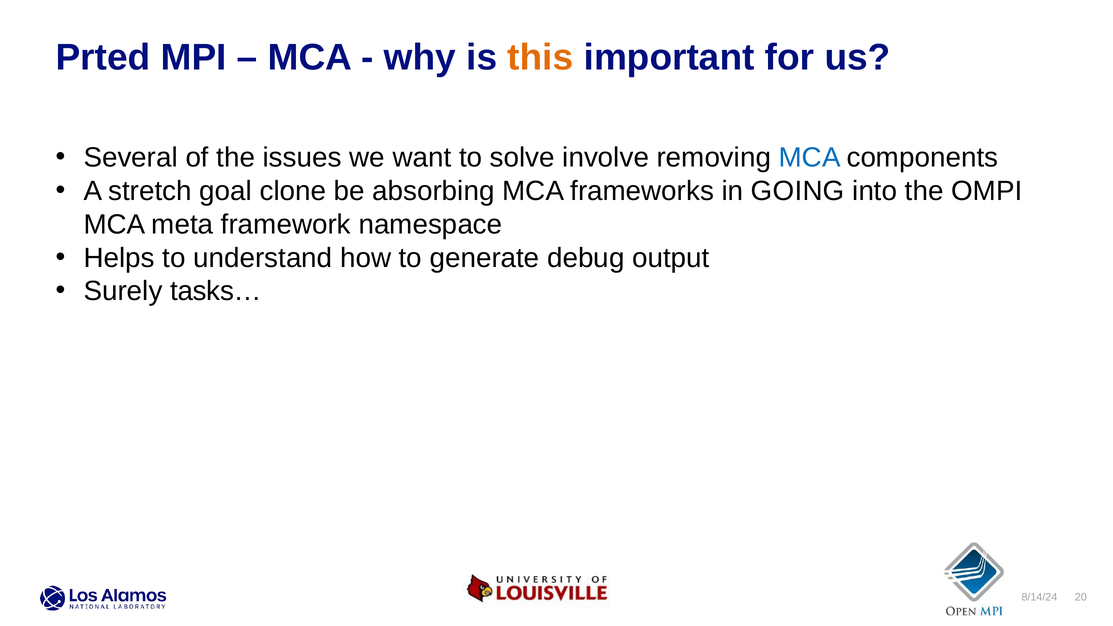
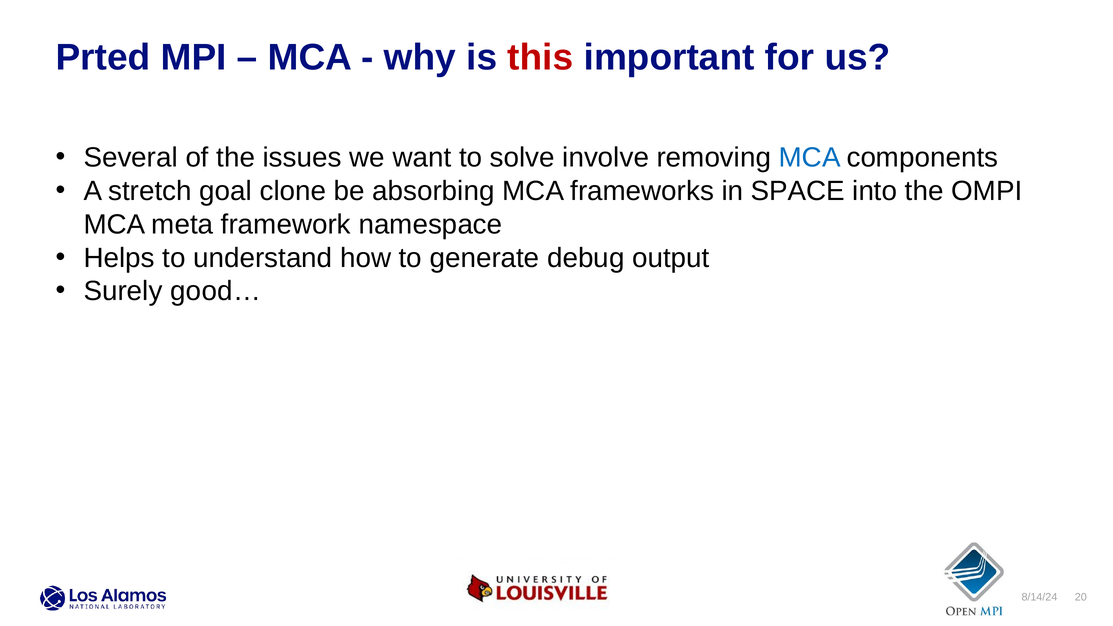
this colour: orange -> red (540, 57)
GOING: GOING -> SPACE (798, 191)
tasks…: tasks… -> good… (216, 291)
